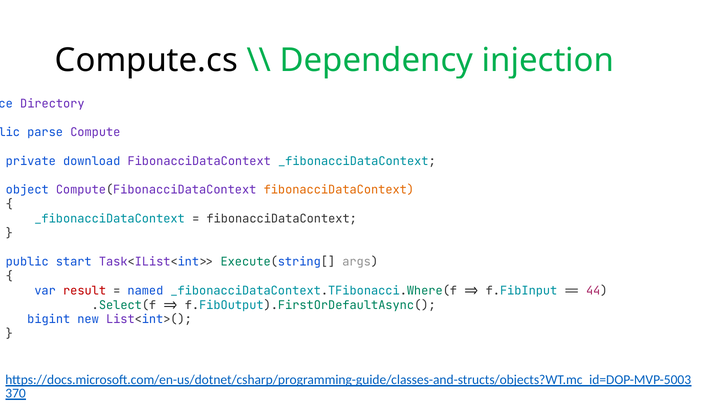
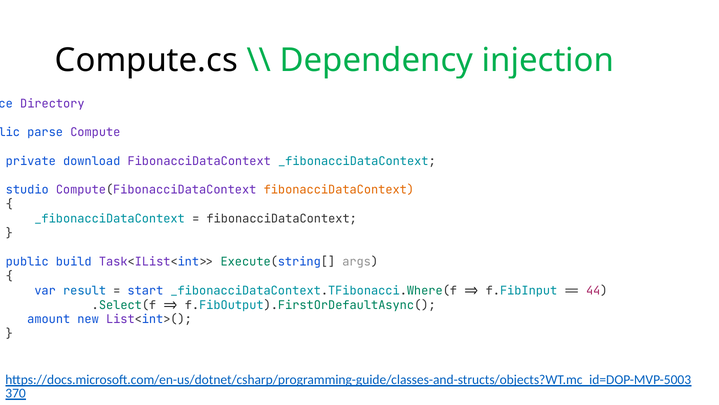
object: object -> studio (27, 190)
start: start -> build (74, 262)
result colour: red -> blue (85, 290)
named: named -> start (145, 290)
bigint: bigint -> amount (49, 319)
